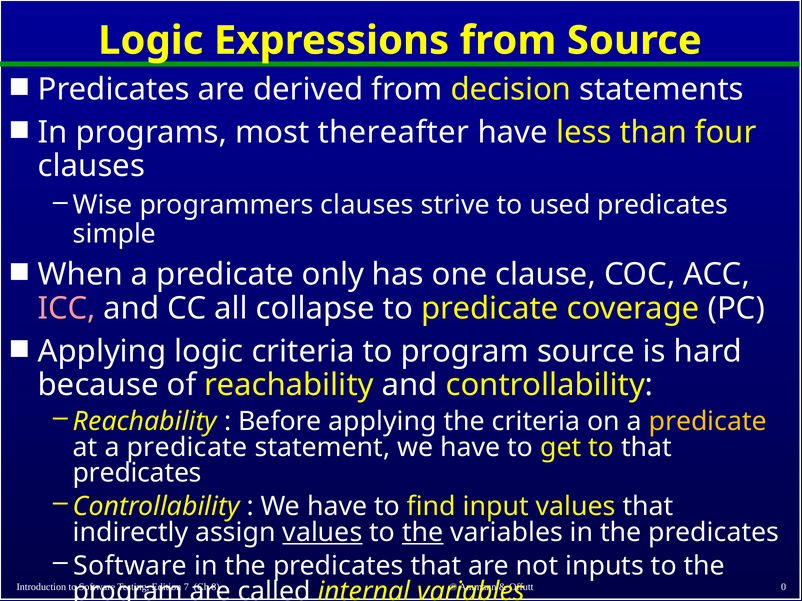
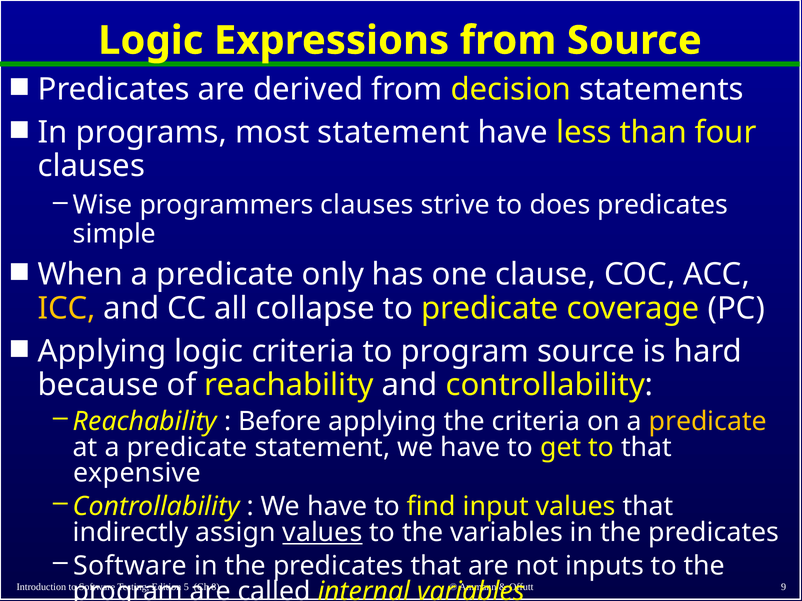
most thereafter: thereafter -> statement (393, 132)
used: used -> does (560, 205)
ICC colour: pink -> yellow (67, 308)
predicates: predicates -> expensive (137, 473)
the underline: present -> none (423, 533)
0: 0 -> 9 (784, 588)
7: 7 -> 5 (186, 588)
